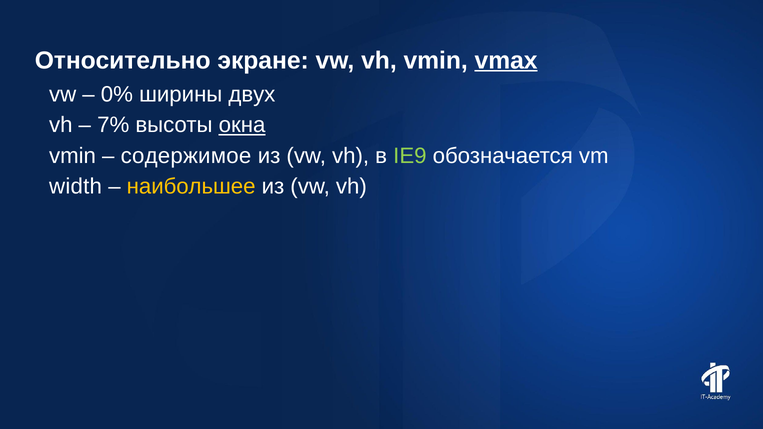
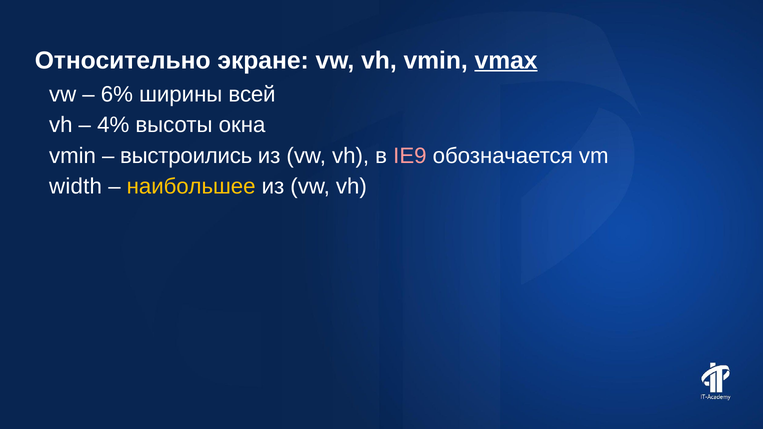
0%: 0% -> 6% (117, 94)
двух: двух -> всей (252, 94)
7%: 7% -> 4% (113, 125)
окна underline: present -> none (242, 125)
содержимое: содержимое -> выстроились (186, 156)
IE9 colour: light green -> pink (410, 156)
